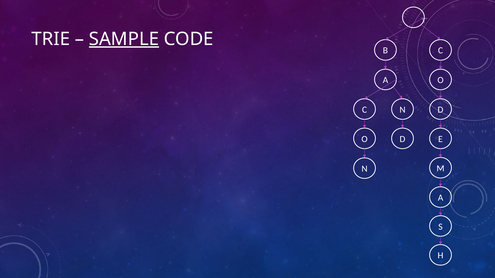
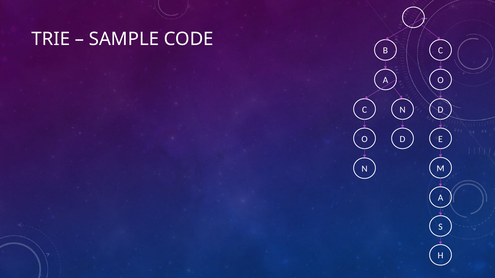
SAMPLE underline: present -> none (124, 39)
